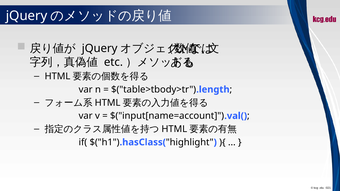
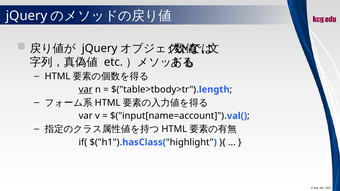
var underline: none -> present (86, 90)
